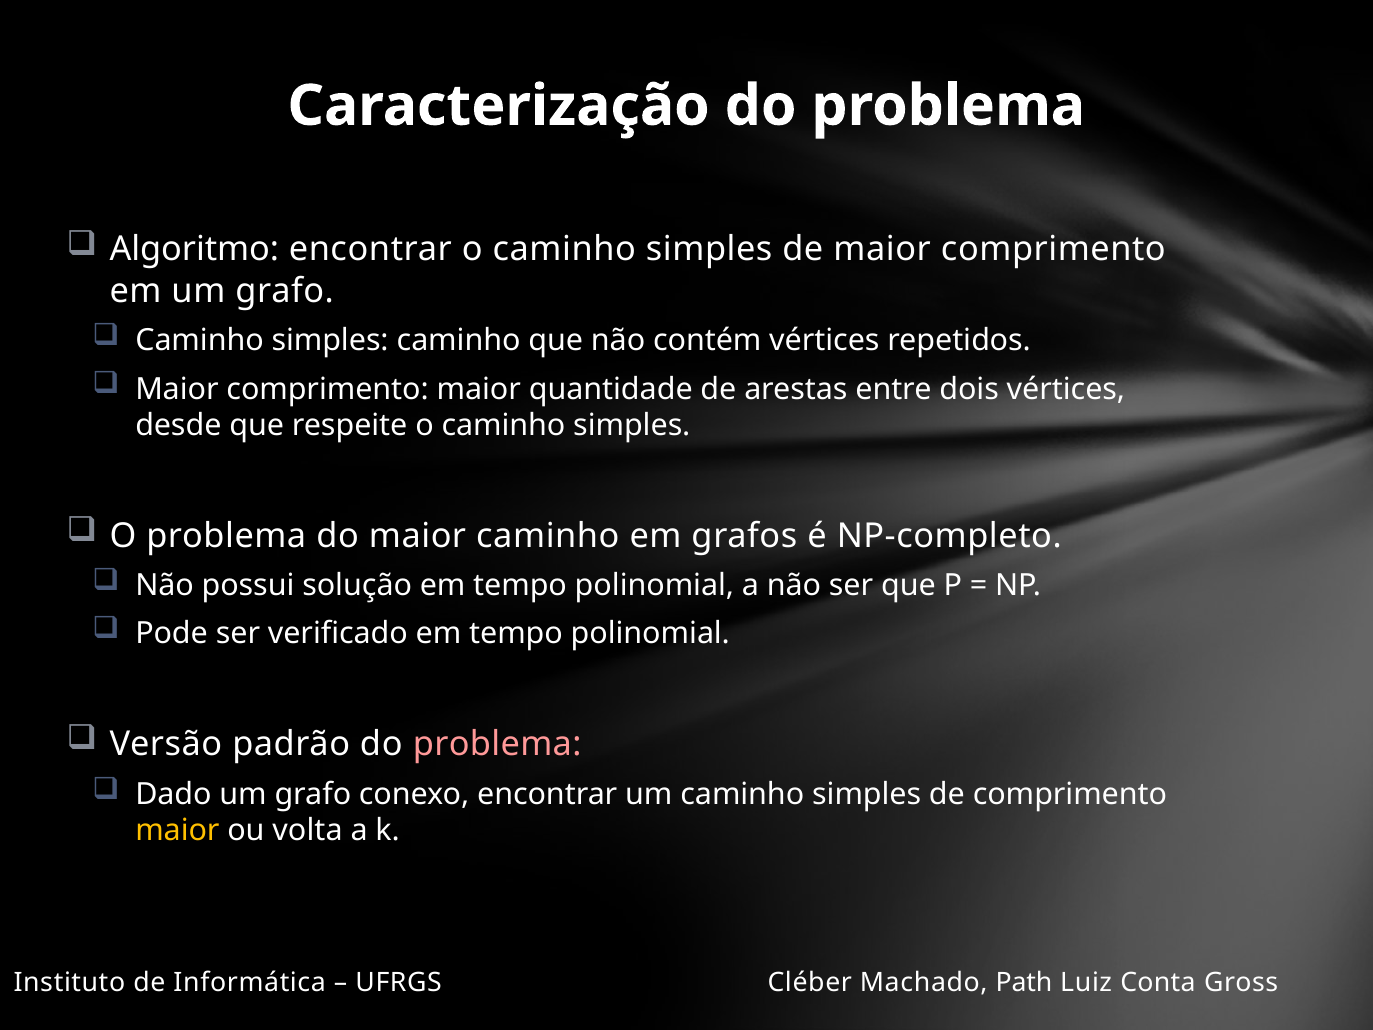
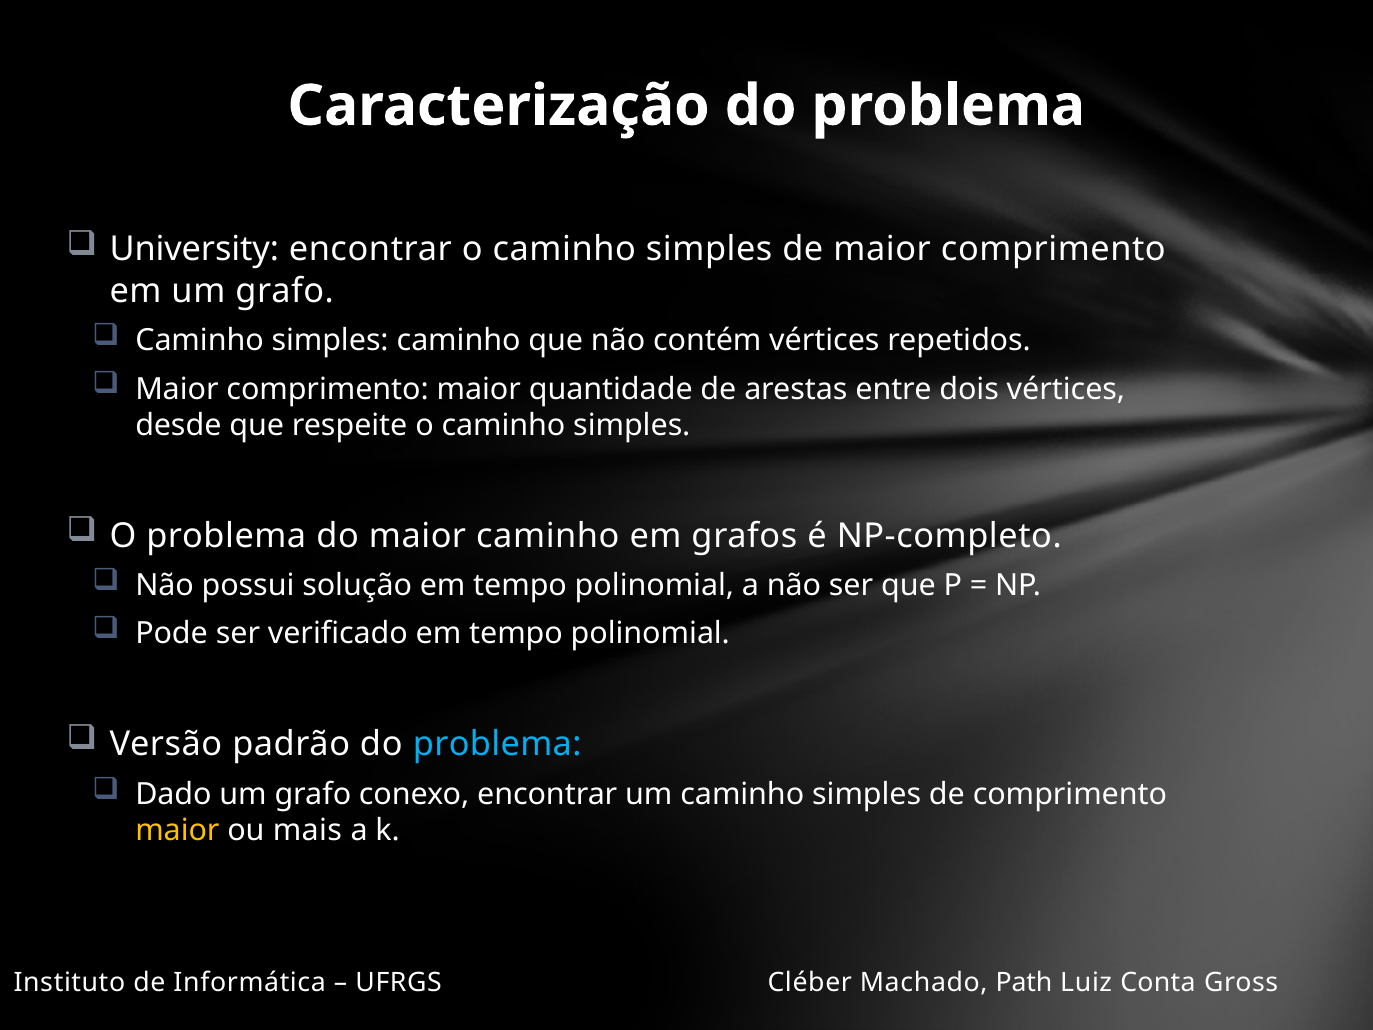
Algoritmo: Algoritmo -> University (194, 250)
problema colour: pink -> light blue (497, 744)
volta: volta -> mais (307, 830)
